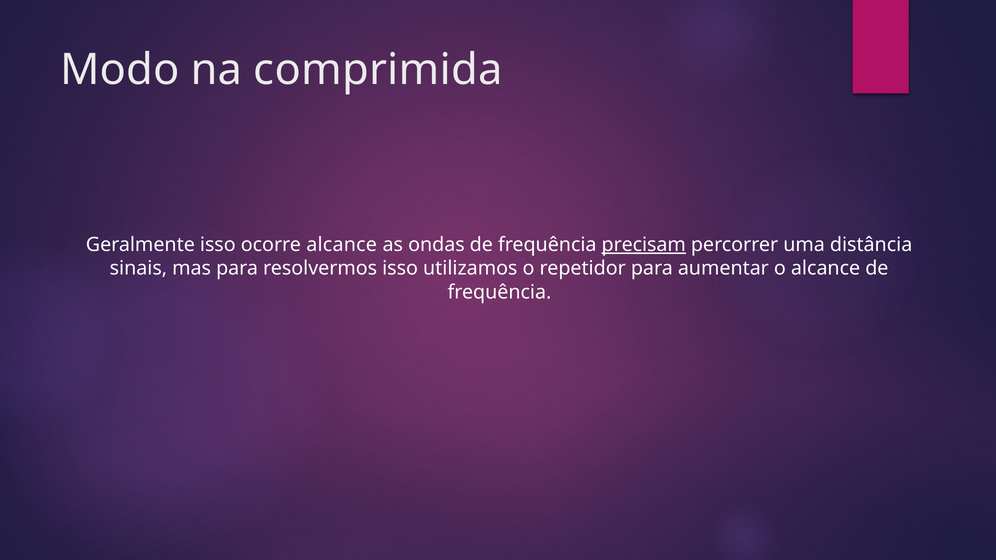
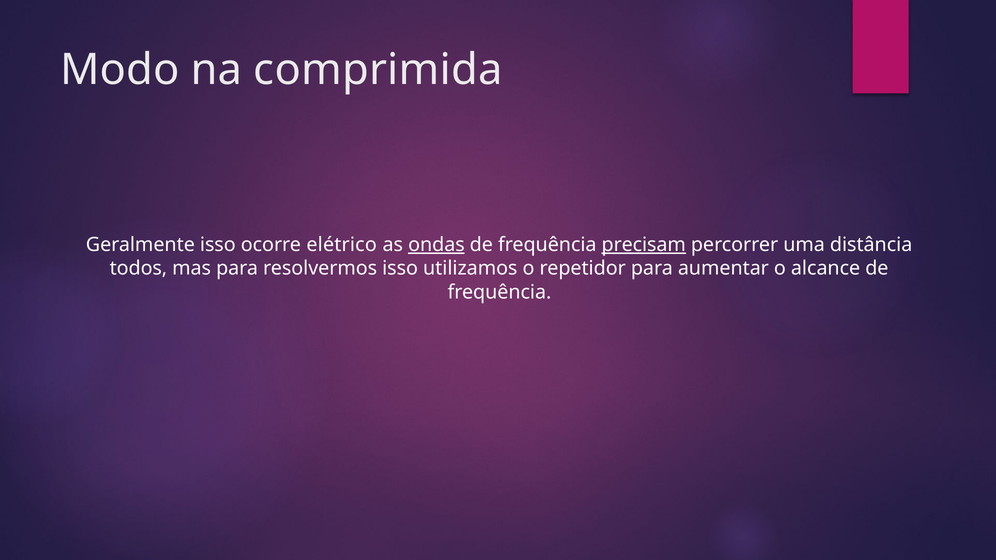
ocorre alcance: alcance -> elétrico (342, 245)
ondas underline: none -> present (436, 245)
sinais: sinais -> todos (138, 269)
